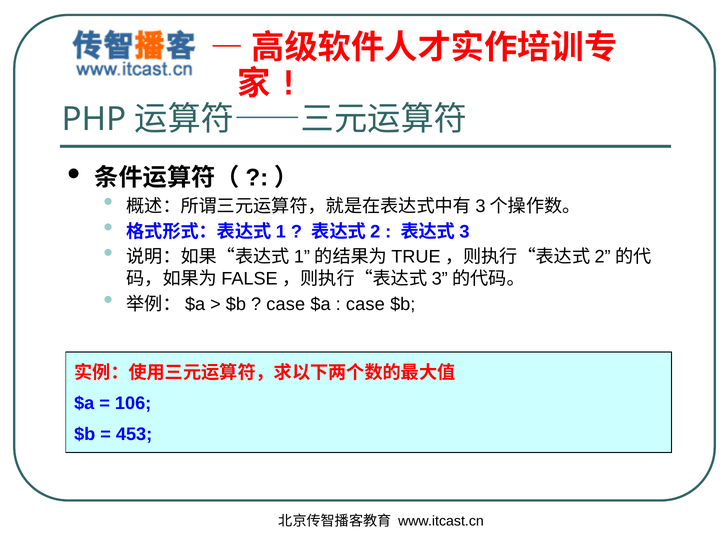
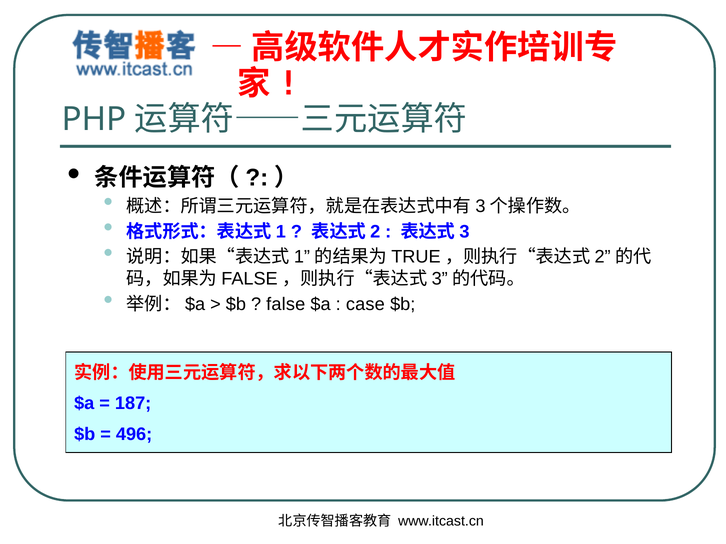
case: case -> false (286, 304)
106: 106 -> 187 (133, 404)
453: 453 -> 496 (134, 435)
